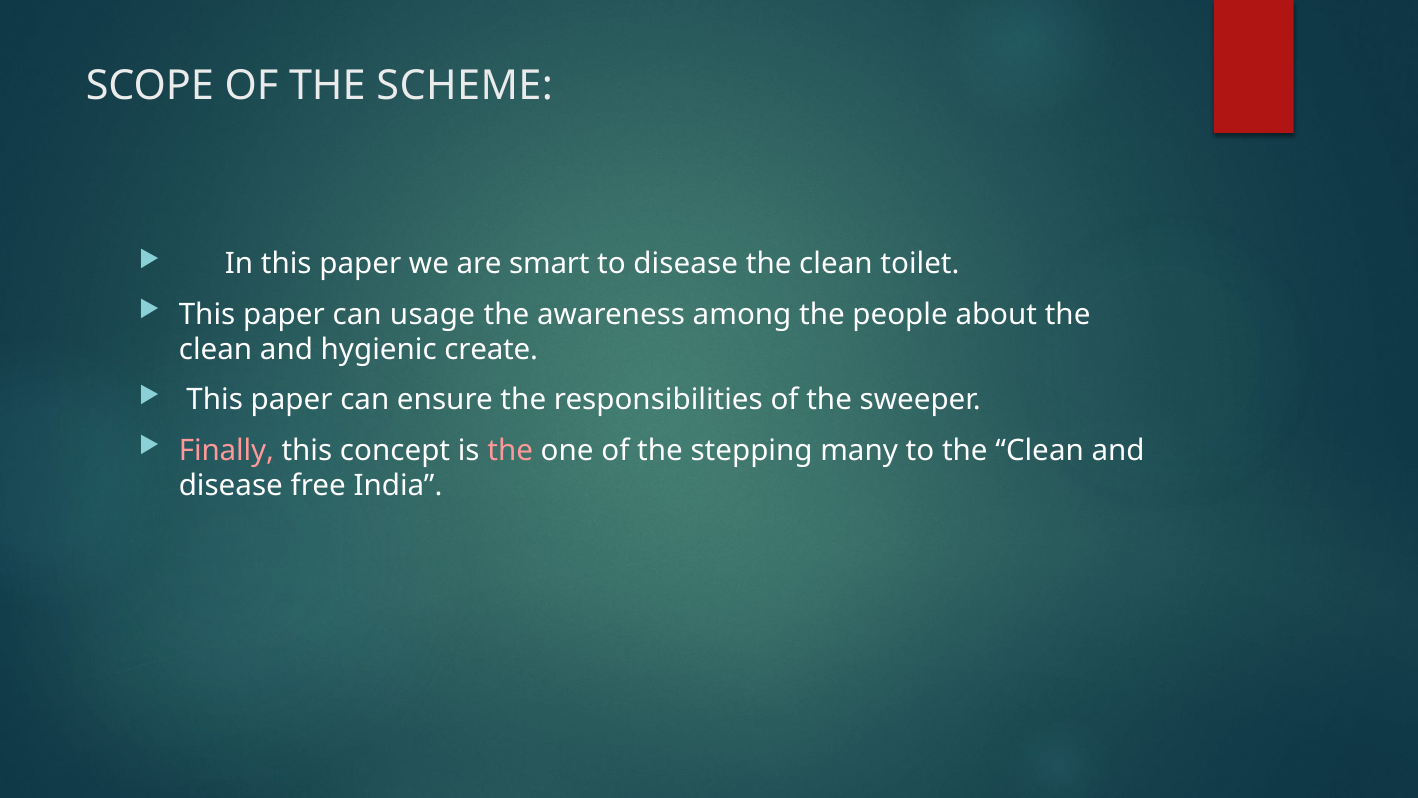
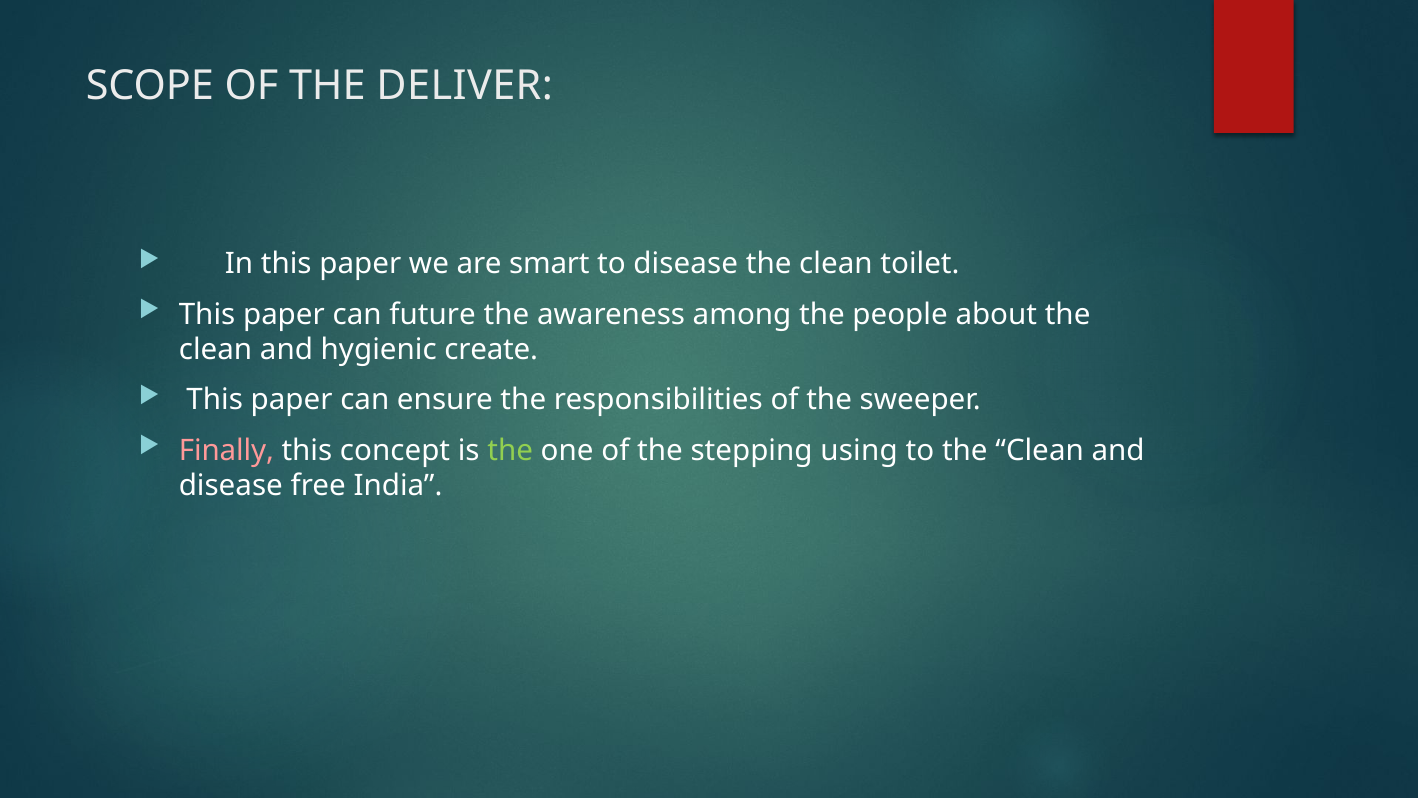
SCHEME: SCHEME -> DELIVER (465, 86)
usage: usage -> future (433, 314)
the colour: pink -> light green (510, 450)
many: many -> using (859, 450)
